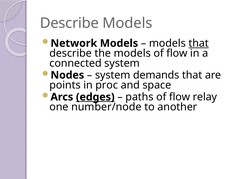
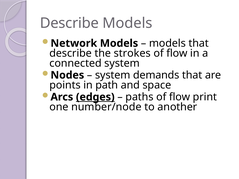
that underline: present -> none (199, 43)
the models: models -> strokes (132, 53)
proc: proc -> path (107, 85)
relay: relay -> print (205, 97)
